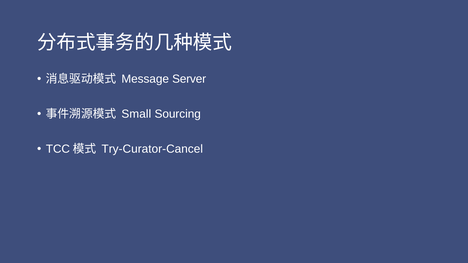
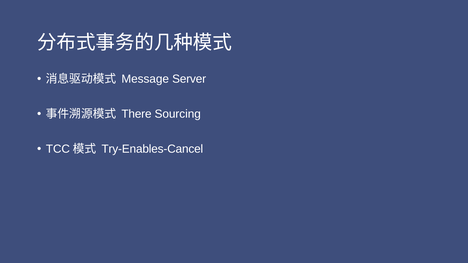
Small: Small -> There (136, 114)
Try-Curator-Cancel: Try-Curator-Cancel -> Try-Enables-Cancel (152, 149)
